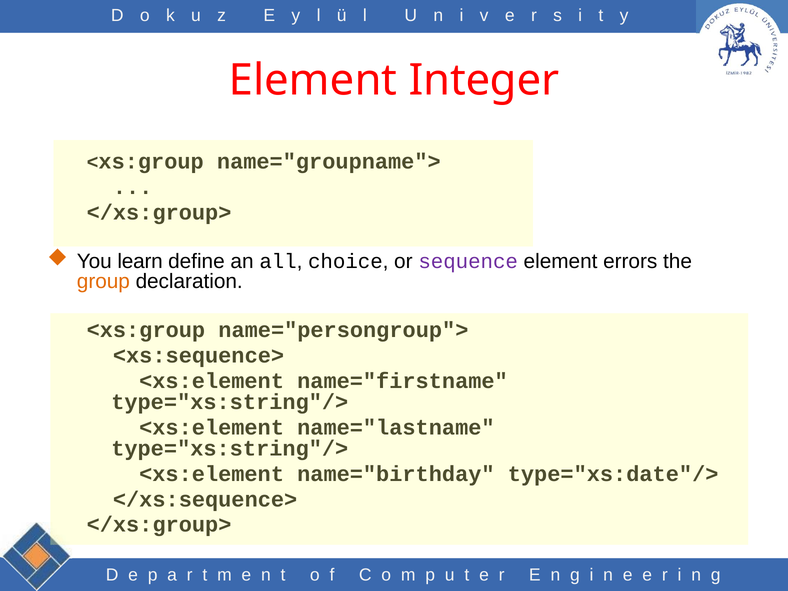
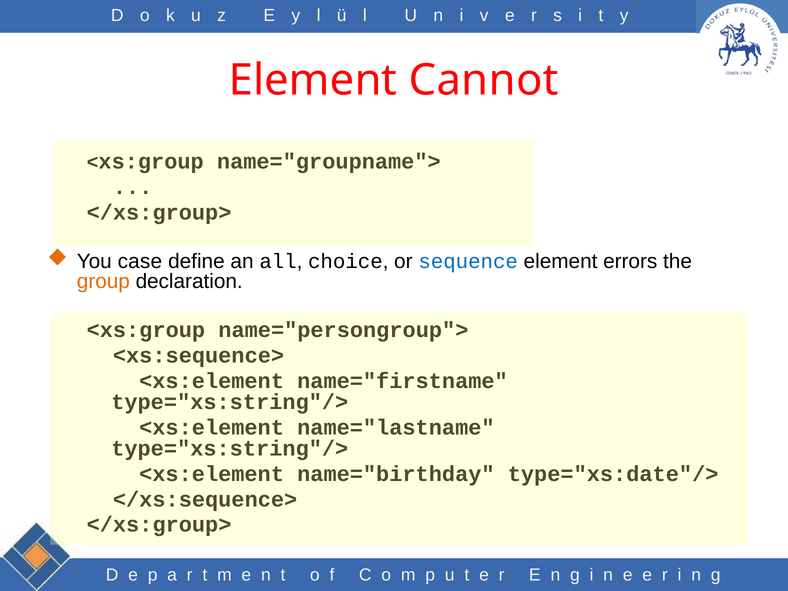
Integer: Integer -> Cannot (484, 80)
learn: learn -> case (140, 261)
sequence colour: purple -> blue (468, 261)
